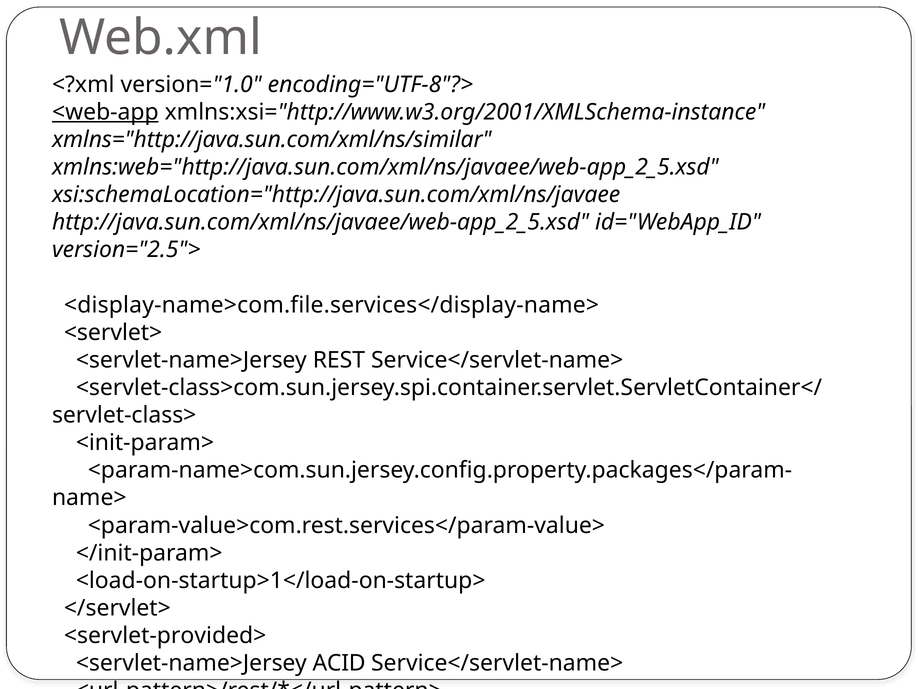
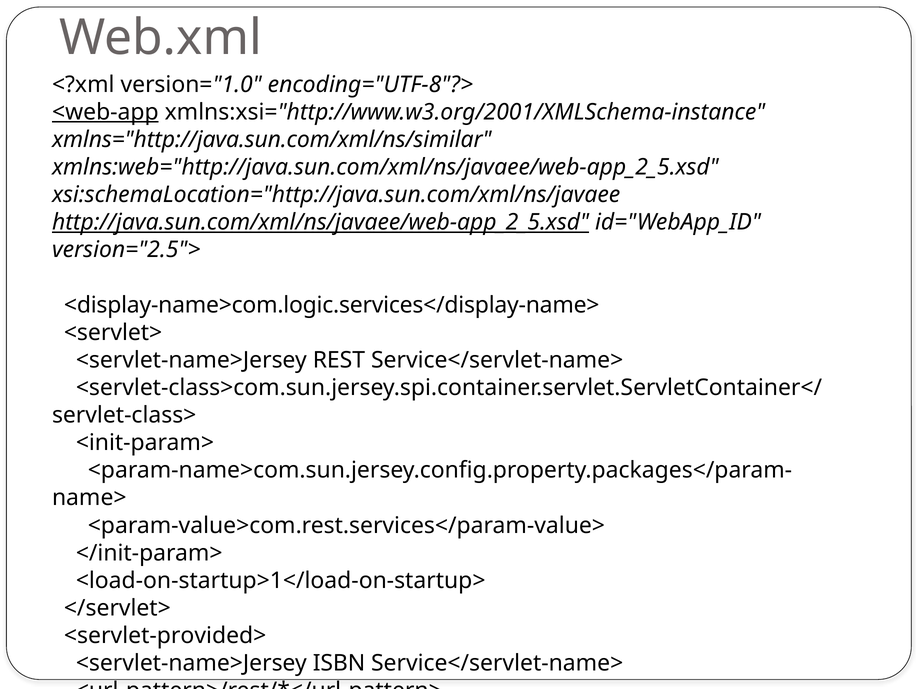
http://java.sun.com/xml/ns/javaee/web-app_2_5.xsd underline: none -> present (321, 222)
<display-name>com.file.services</display-name>: <display-name>com.file.services</display-name> -> <display-name>com.logic.services</display-name> (332, 305)
ACID: ACID -> ISBN (339, 663)
